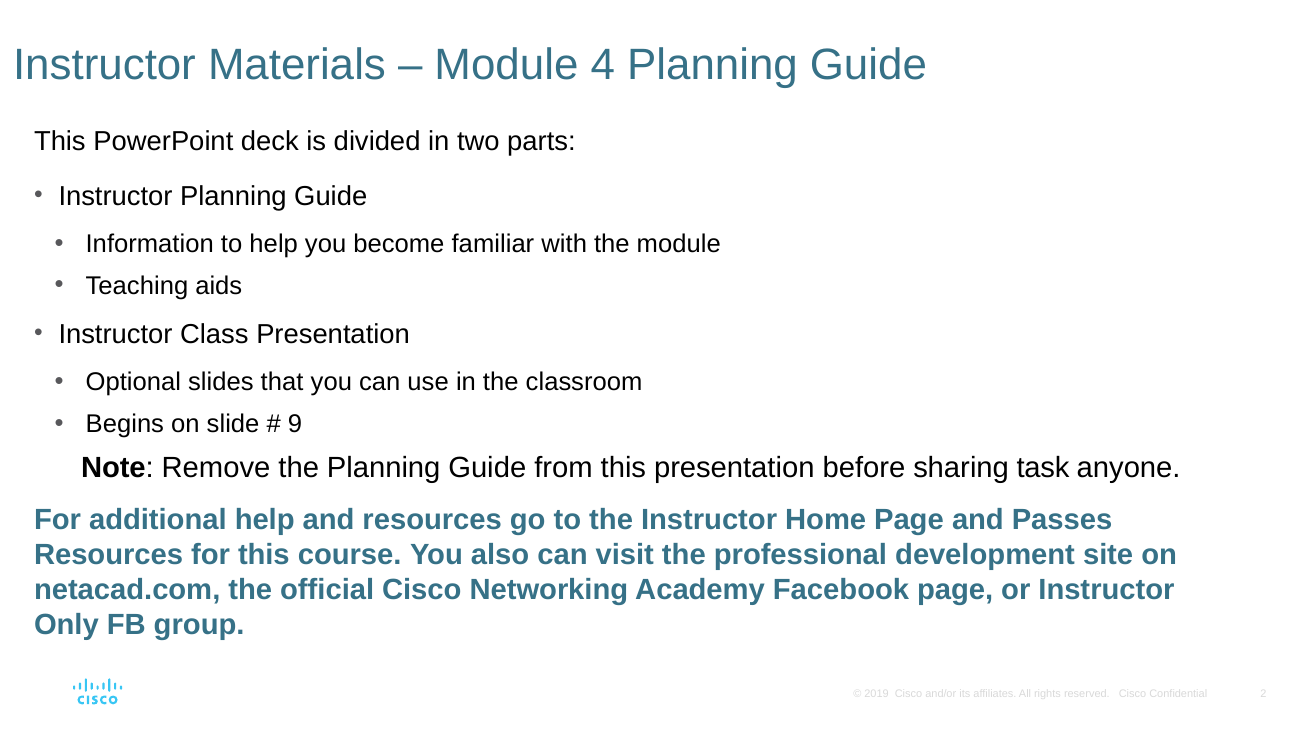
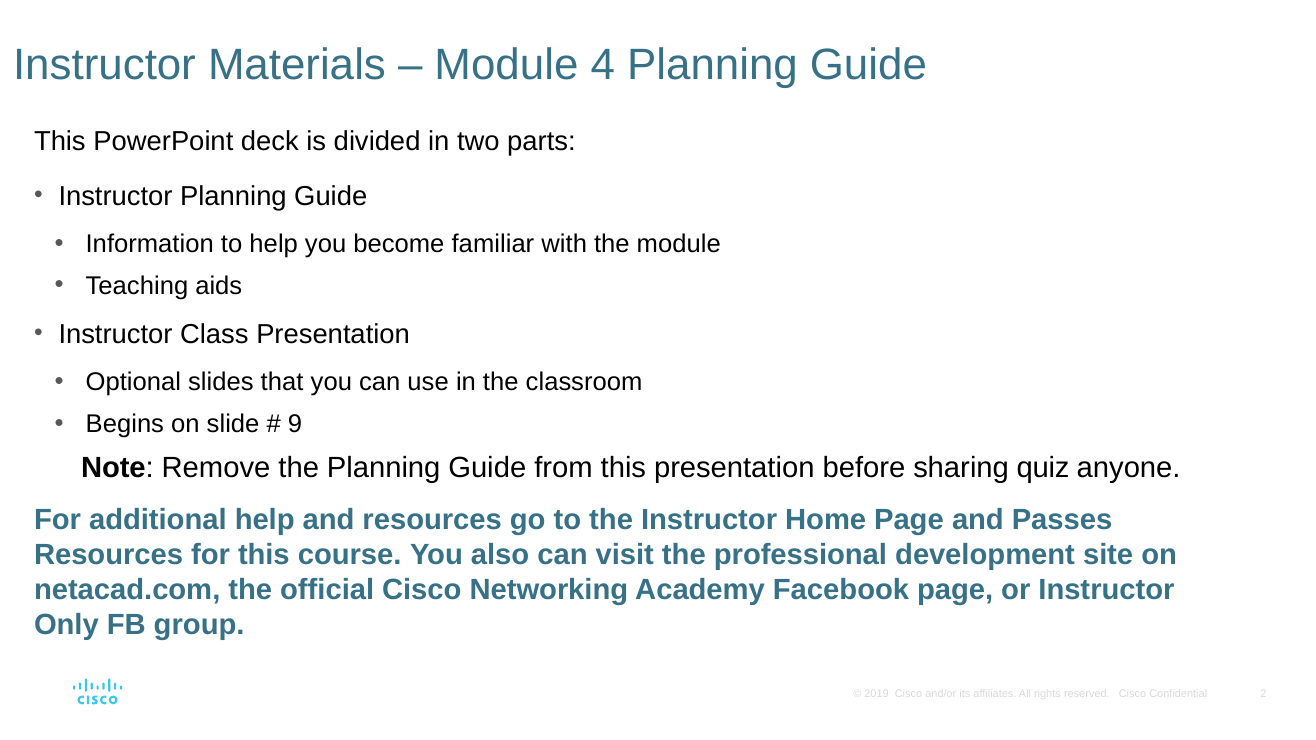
task: task -> quiz (1043, 468)
